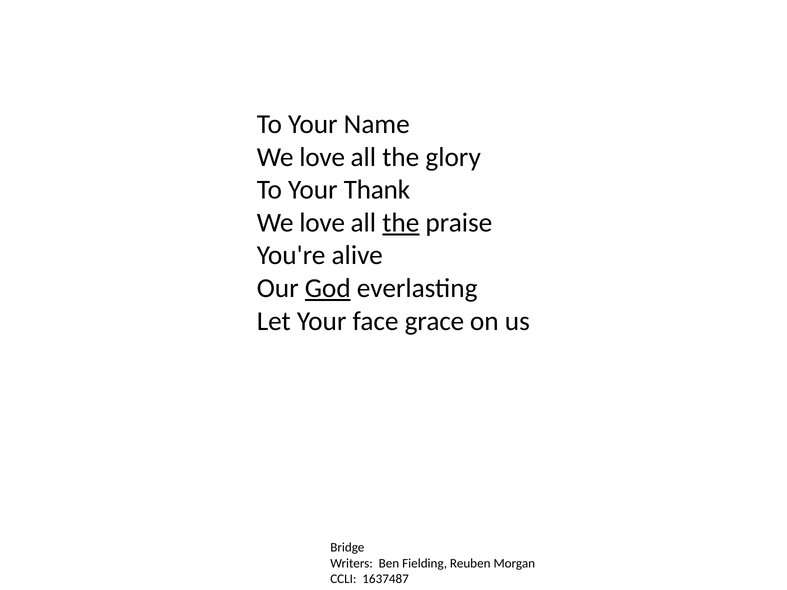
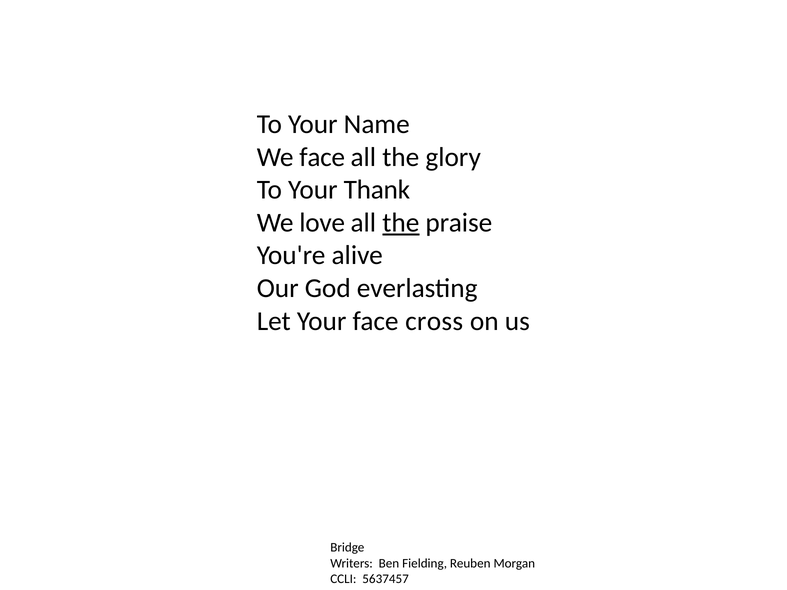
love: love -> face (322, 157)
God underline: present -> none (328, 288)
grace: grace -> cross (434, 321)
1637487: 1637487 -> 5637457 (386, 579)
